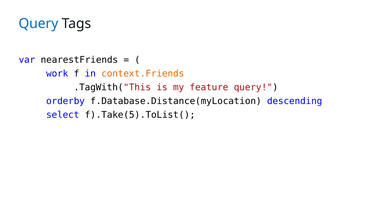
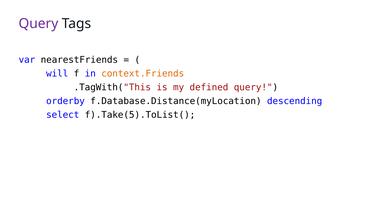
Query colour: blue -> purple (38, 24)
work: work -> will (57, 73)
feature: feature -> defined (209, 87)
